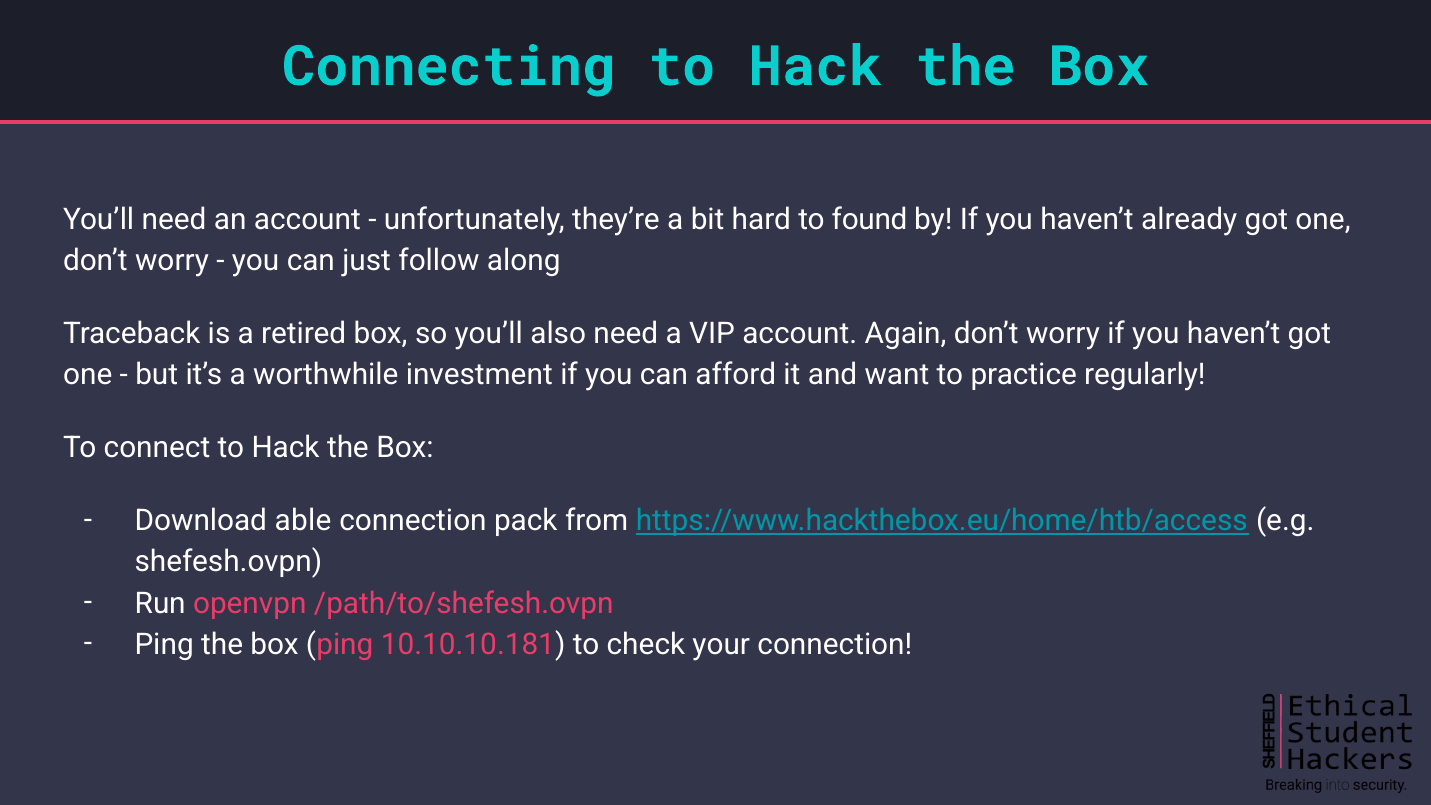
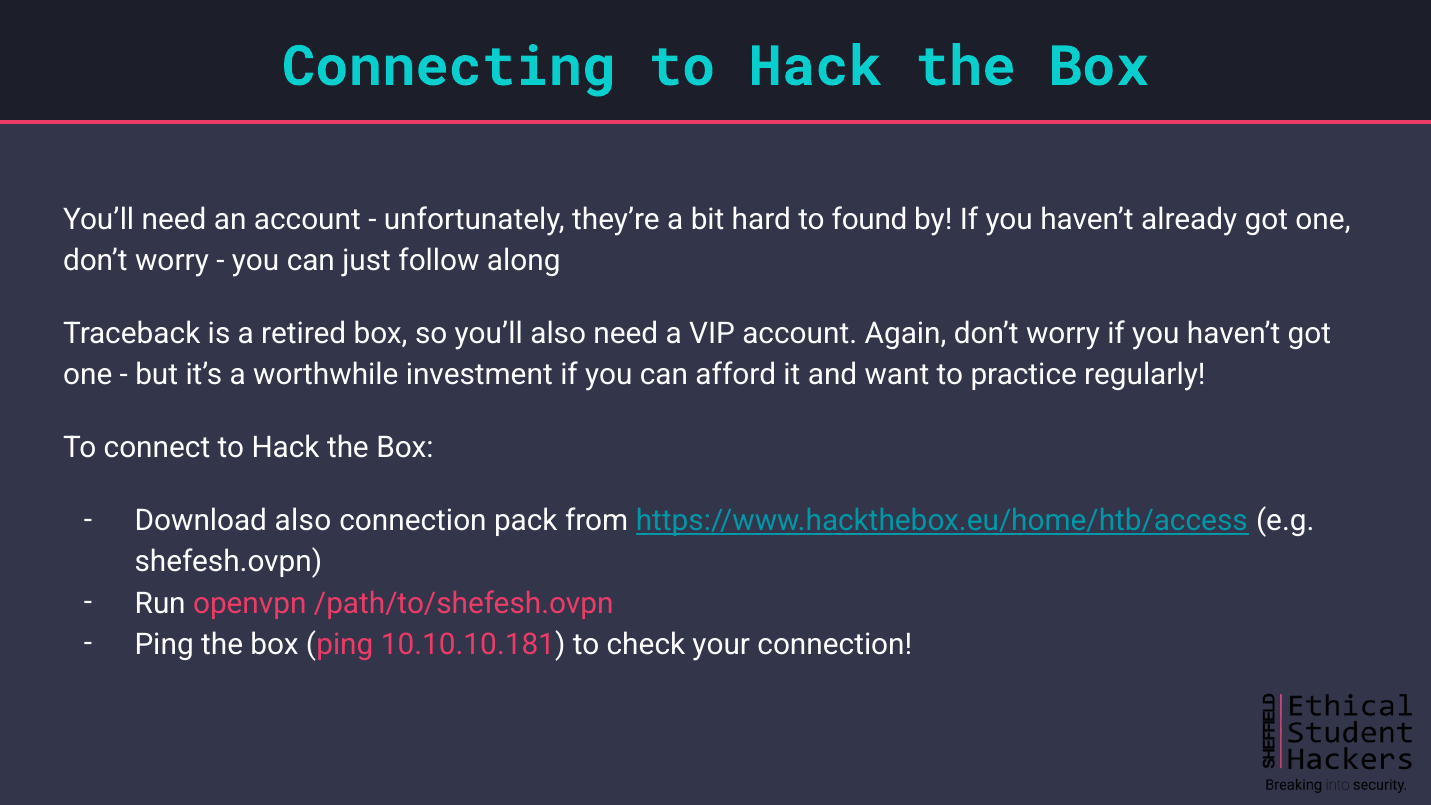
Download able: able -> also (303, 521)
